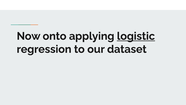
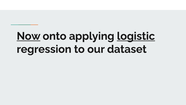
Now underline: none -> present (29, 36)
